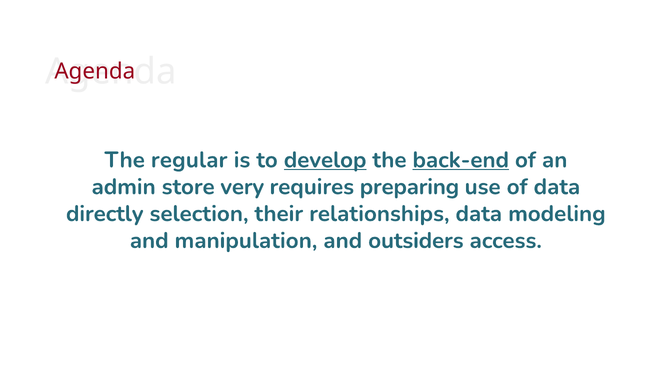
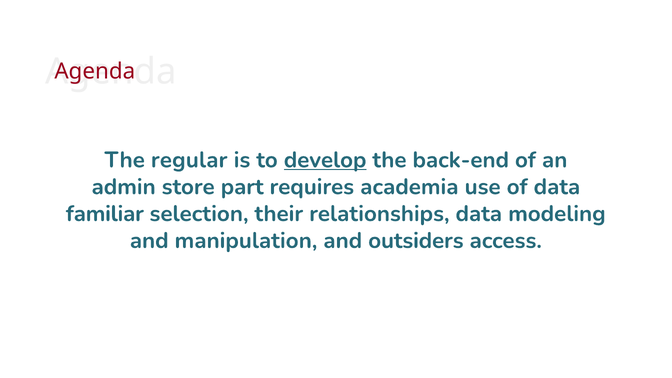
back-end underline: present -> none (461, 160)
very: very -> part (242, 187)
preparing: preparing -> academia (409, 187)
directly: directly -> familiar (105, 214)
